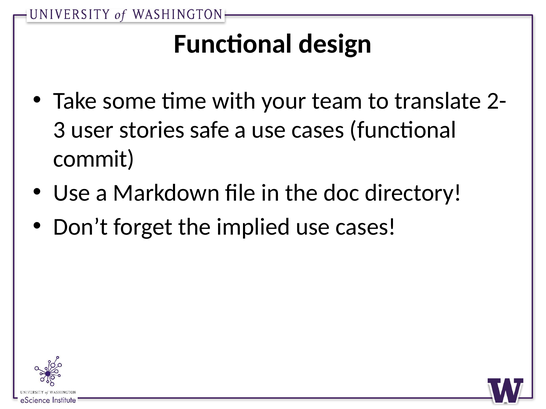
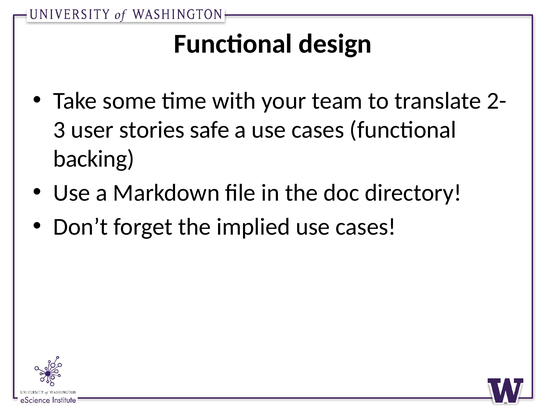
commit: commit -> backing (94, 159)
